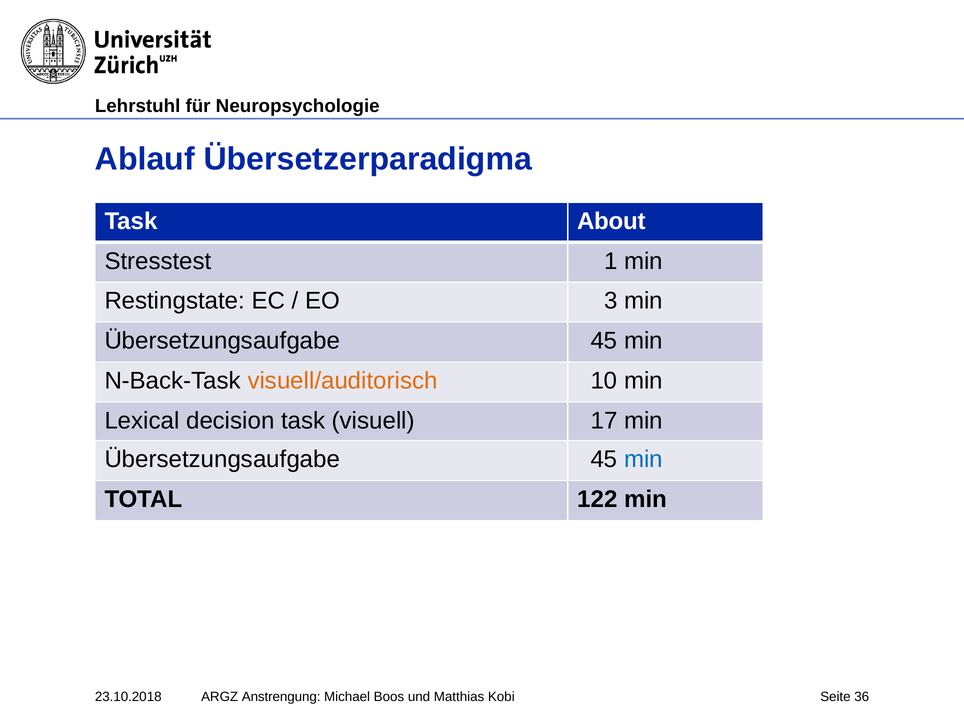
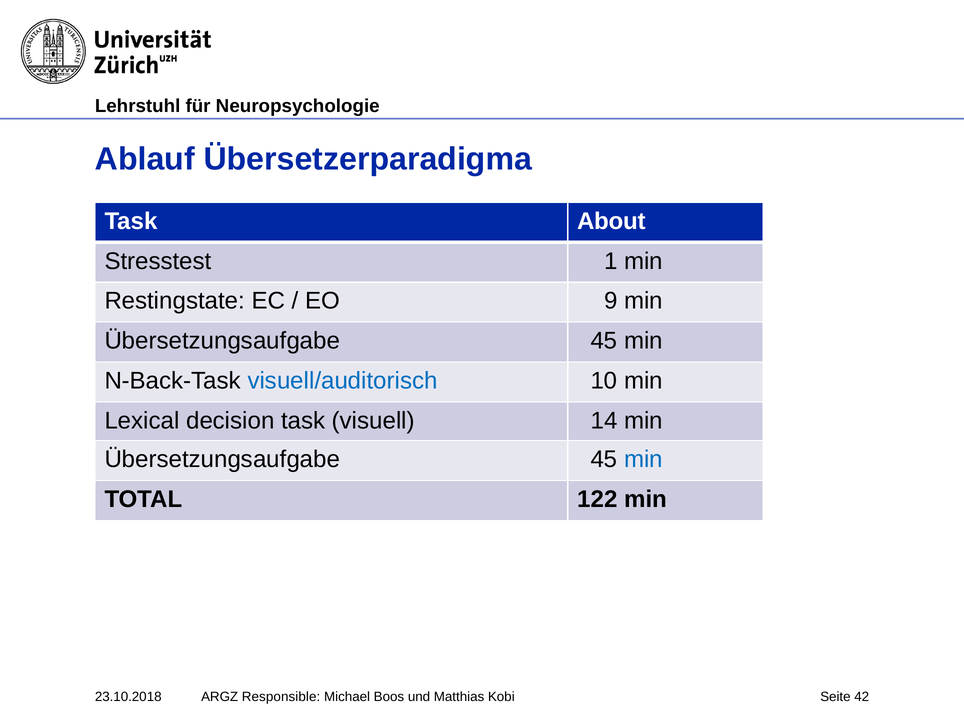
3: 3 -> 9 (611, 301)
visuell/auditorisch colour: orange -> blue (343, 381)
17: 17 -> 14 (604, 421)
Anstrengung: Anstrengung -> Responsible (281, 697)
36: 36 -> 42 (862, 697)
